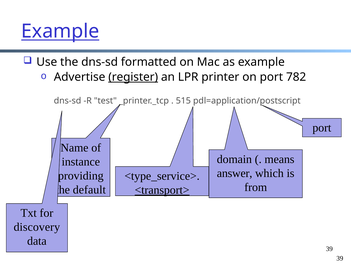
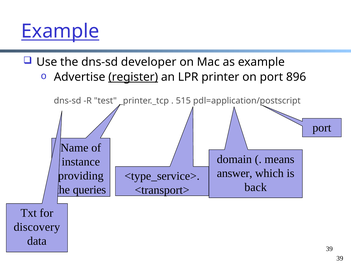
formatted: formatted -> developer (149, 62)
782: 782 -> 896 (296, 77)
from: from -> back (256, 187)
default: default -> queries (89, 190)
<transport> underline: present -> none (162, 190)
